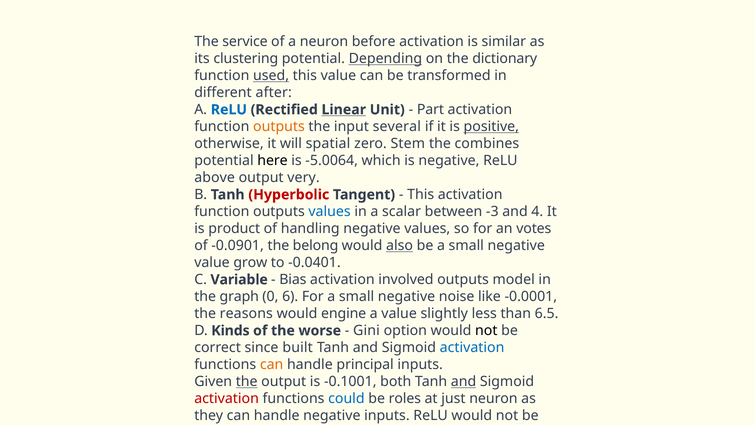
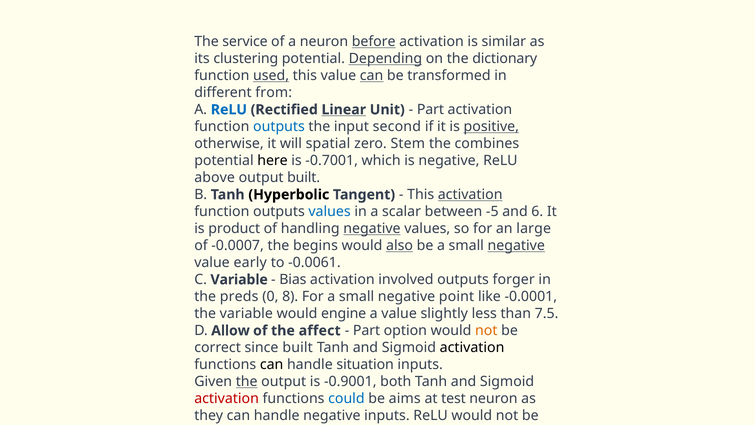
before underline: none -> present (374, 42)
can underline: none -> present (372, 76)
after: after -> from (274, 93)
outputs colour: orange -> blue (279, 127)
several: several -> second (397, 127)
-5.0064: -5.0064 -> -0.7001 (332, 161)
output very: very -> built (304, 178)
Hyperbolic colour: red -> black (289, 195)
activation underline: none -> present (470, 195)
-3: -3 -> -5 (492, 212)
4: 4 -> 6 (537, 212)
negative underline: none -> present (372, 228)
votes: votes -> large (534, 228)
-0.0901: -0.0901 -> -0.0007 (238, 245)
belong: belong -> begins (315, 245)
negative underline: none -> present (516, 245)
grow: grow -> early (250, 262)
-0.0401: -0.0401 -> -0.0061 (314, 262)
model: model -> forger (514, 279)
graph: graph -> preds (239, 296)
6: 6 -> 8 (290, 296)
noise: noise -> point (457, 296)
the reasons: reasons -> variable (246, 313)
6.5: 6.5 -> 7.5 (547, 313)
Kinds: Kinds -> Allow (230, 330)
worse: worse -> affect (320, 330)
Gini: Gini -> Part (367, 330)
not colour: black -> orange (486, 330)
activation colour: blue -> black (472, 347)
can colour: orange -> black (272, 364)
principal: principal -> situation (365, 364)
-0.1001: -0.1001 -> -0.9001 (350, 381)
and underline: present -> none (464, 381)
roles: roles -> aims (405, 398)
just: just -> test (453, 398)
